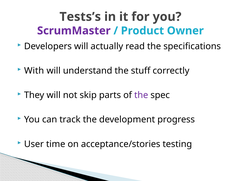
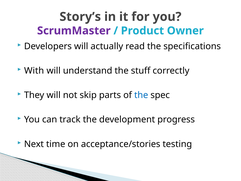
Tests’s: Tests’s -> Story’s (80, 17)
the colour: purple -> blue (141, 95)
User: User -> Next (34, 144)
